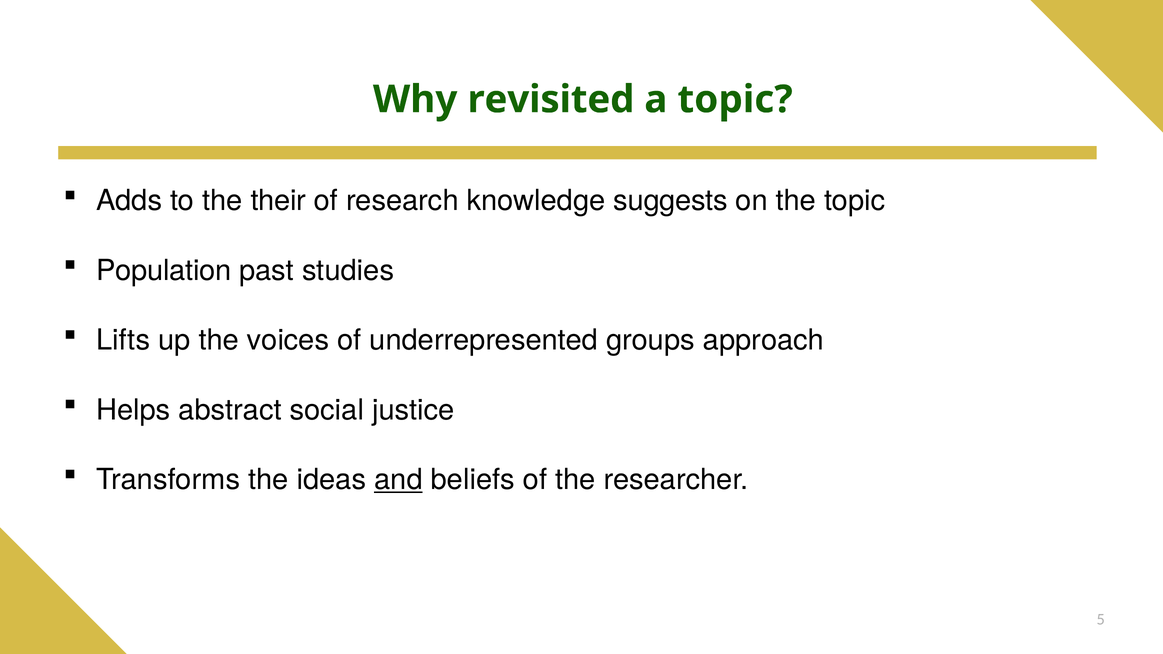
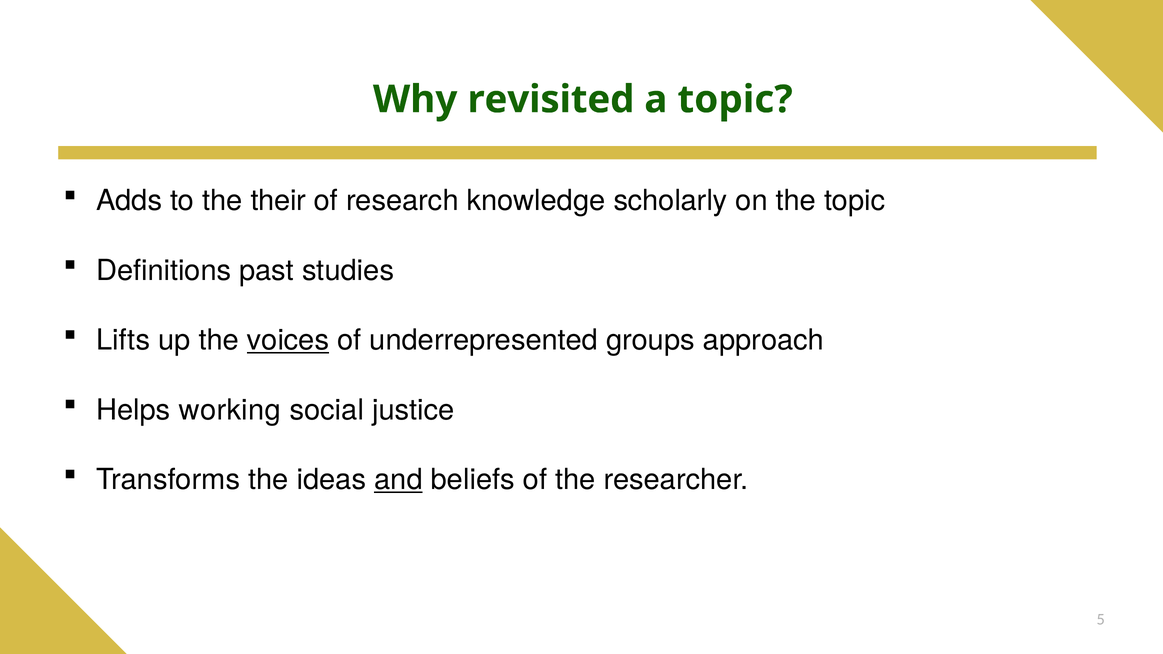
suggests: suggests -> scholarly (670, 201)
Population: Population -> Definitions (164, 271)
voices underline: none -> present (288, 340)
abstract: abstract -> working (230, 410)
